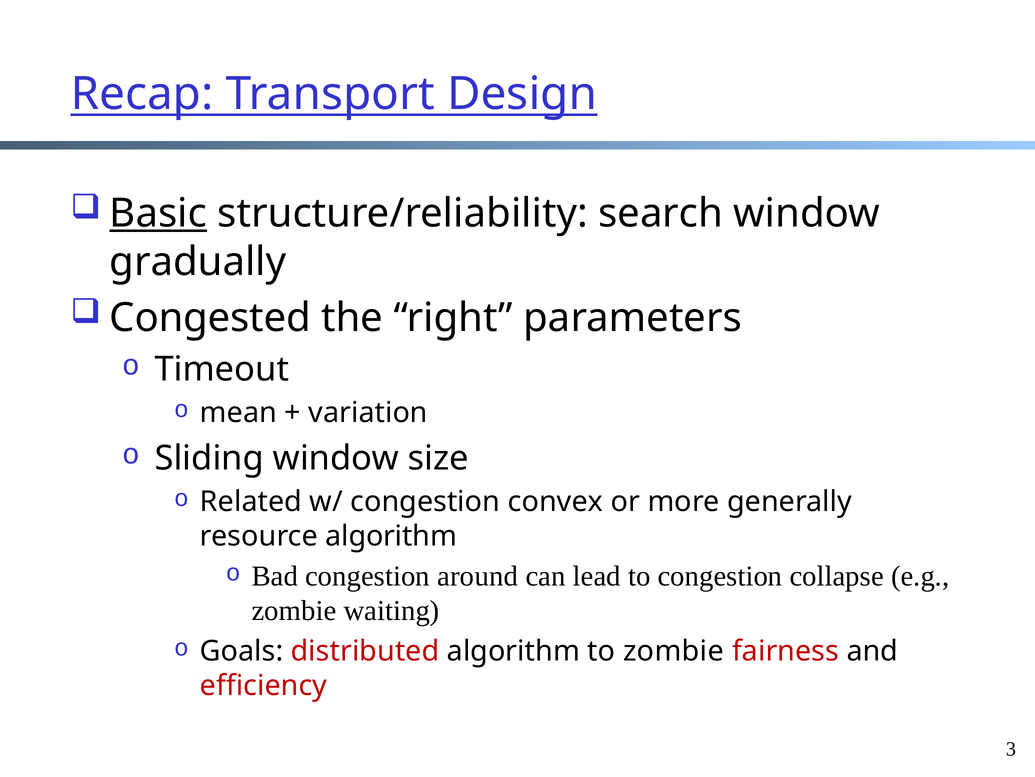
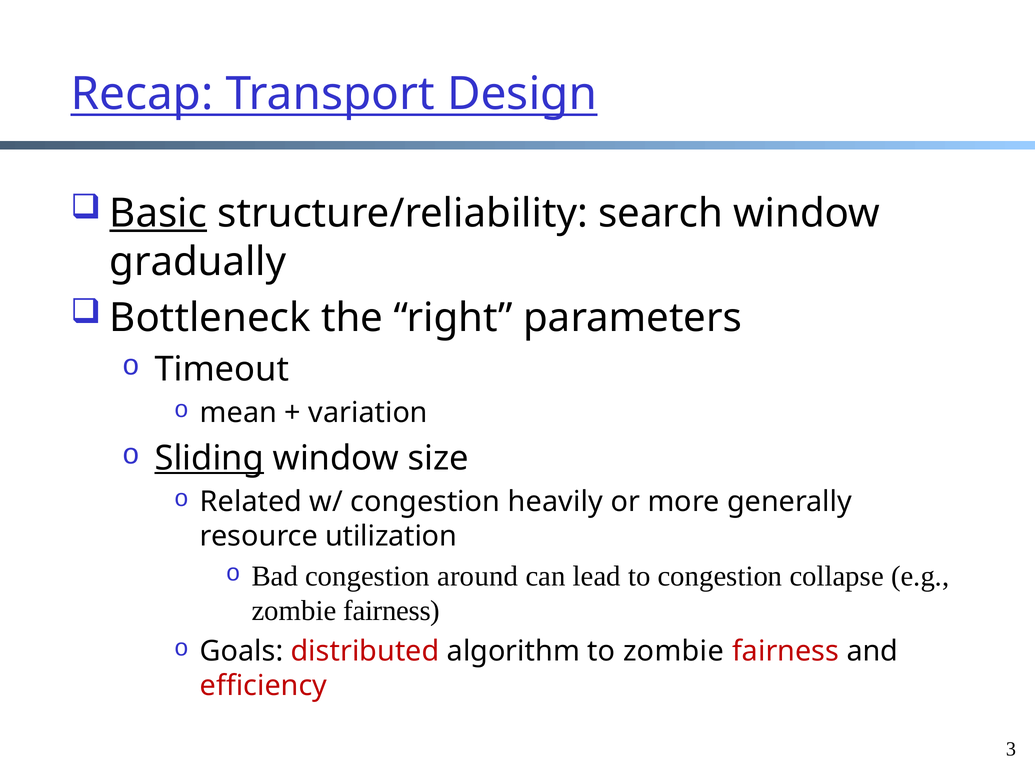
Congested: Congested -> Bottleneck (210, 318)
Sliding underline: none -> present (209, 458)
convex: convex -> heavily (555, 501)
resource algorithm: algorithm -> utilization (391, 536)
waiting: waiting -> fairness (392, 610)
